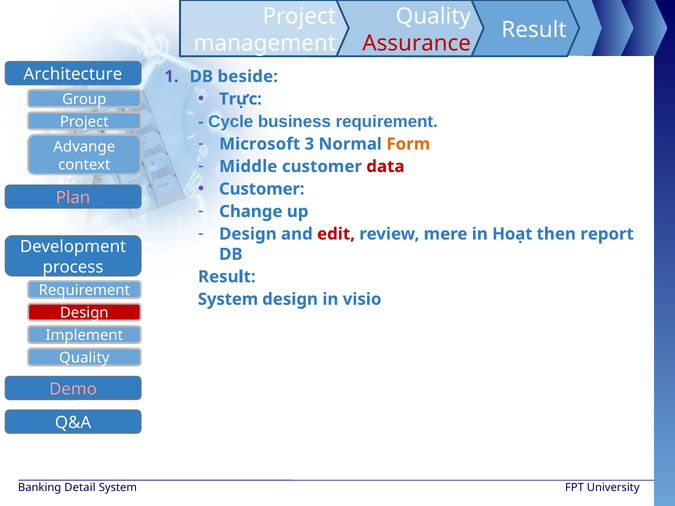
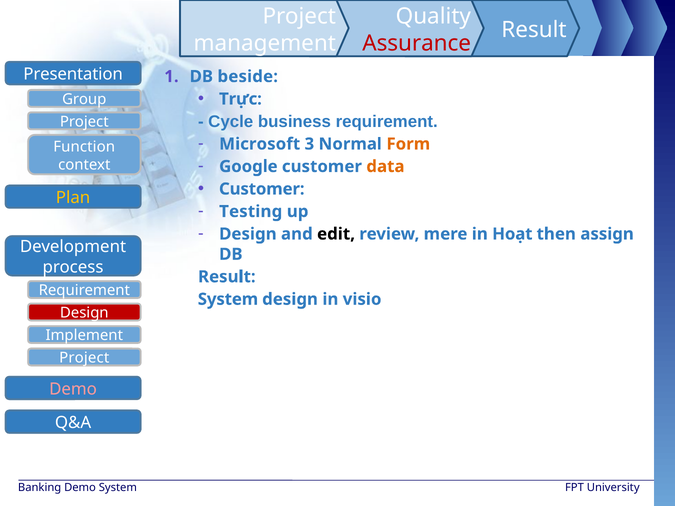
Architecture: Architecture -> Presentation (73, 74)
Advange: Advange -> Function (84, 147)
Middle: Middle -> Google (248, 167)
data colour: red -> orange (385, 167)
Plan colour: pink -> yellow (73, 198)
Change: Change -> Testing (251, 212)
edit colour: red -> black (336, 234)
report: report -> assign (607, 234)
Quality: Quality -> Project (84, 358)
Banking Detail: Detail -> Demo (80, 488)
